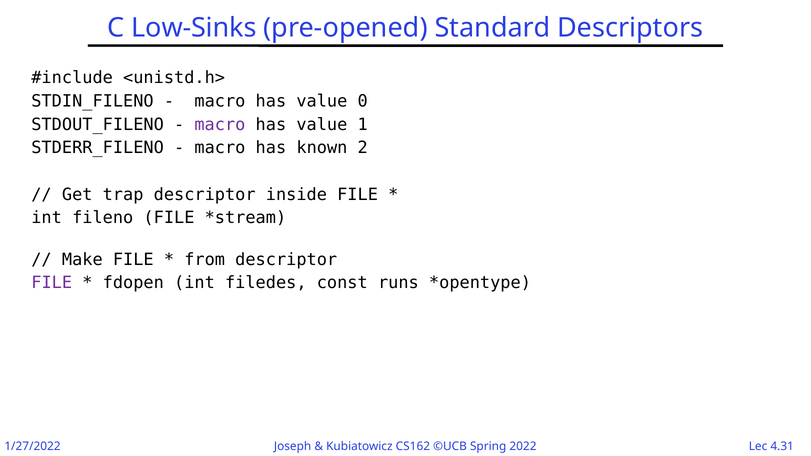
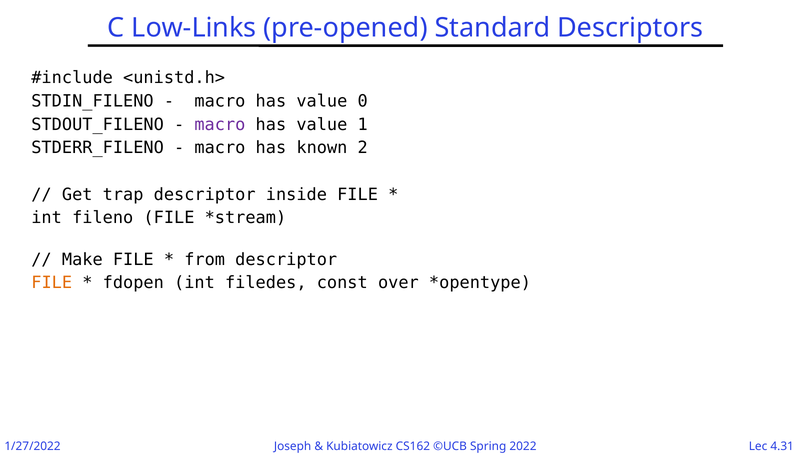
Low-Sinks: Low-Sinks -> Low-Links (194, 28)
FILE colour: purple -> orange (52, 283)
runs: runs -> over (398, 283)
